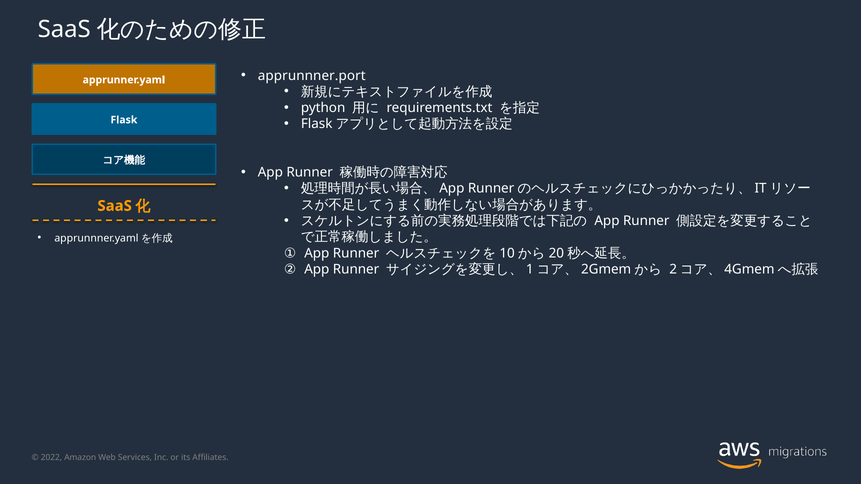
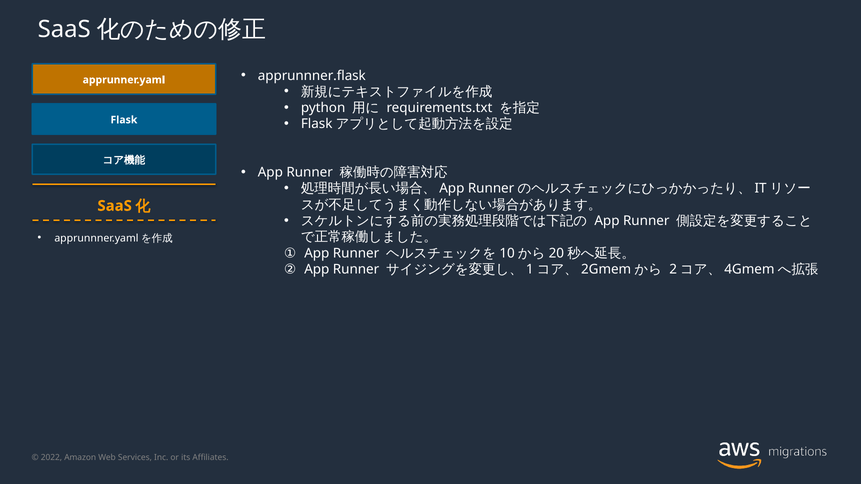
apprunnner.port: apprunnner.port -> apprunnner.flask (312, 76)
